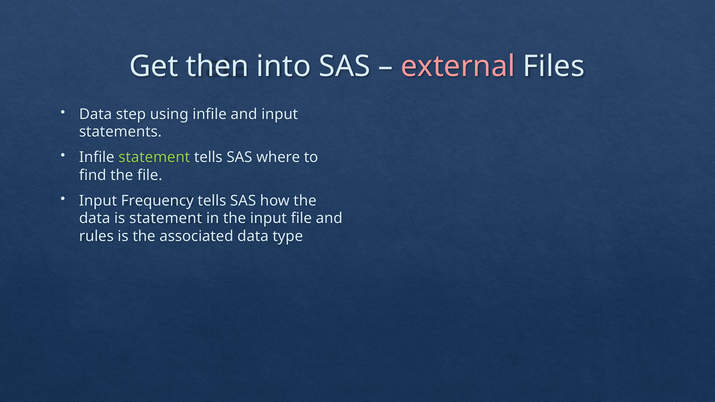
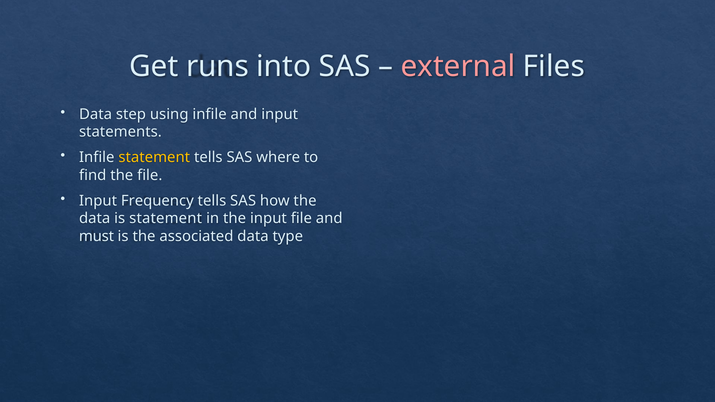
then: then -> runs (217, 66)
statement colour: light green -> yellow (154, 157)
rules: rules -> must (96, 236)
